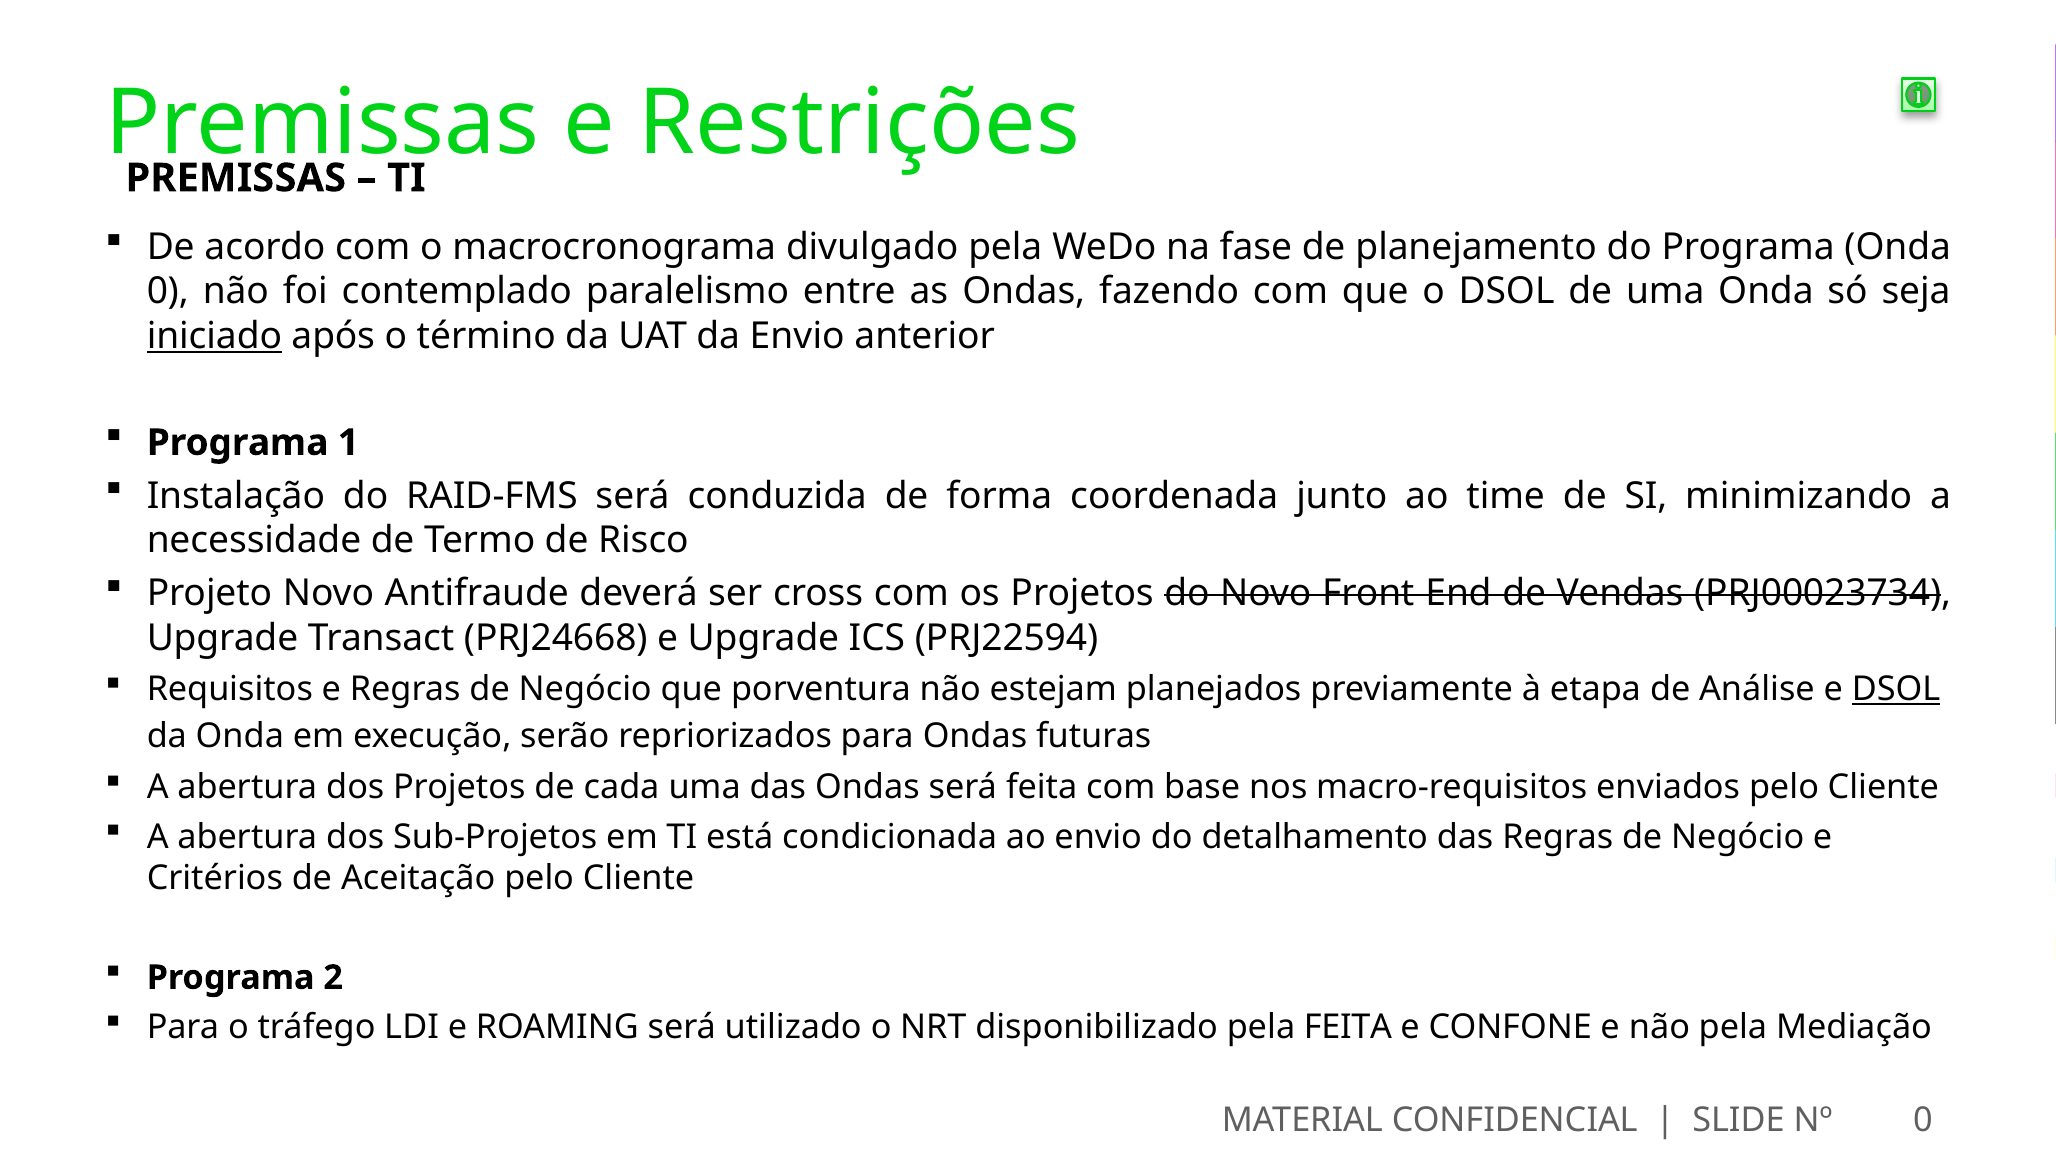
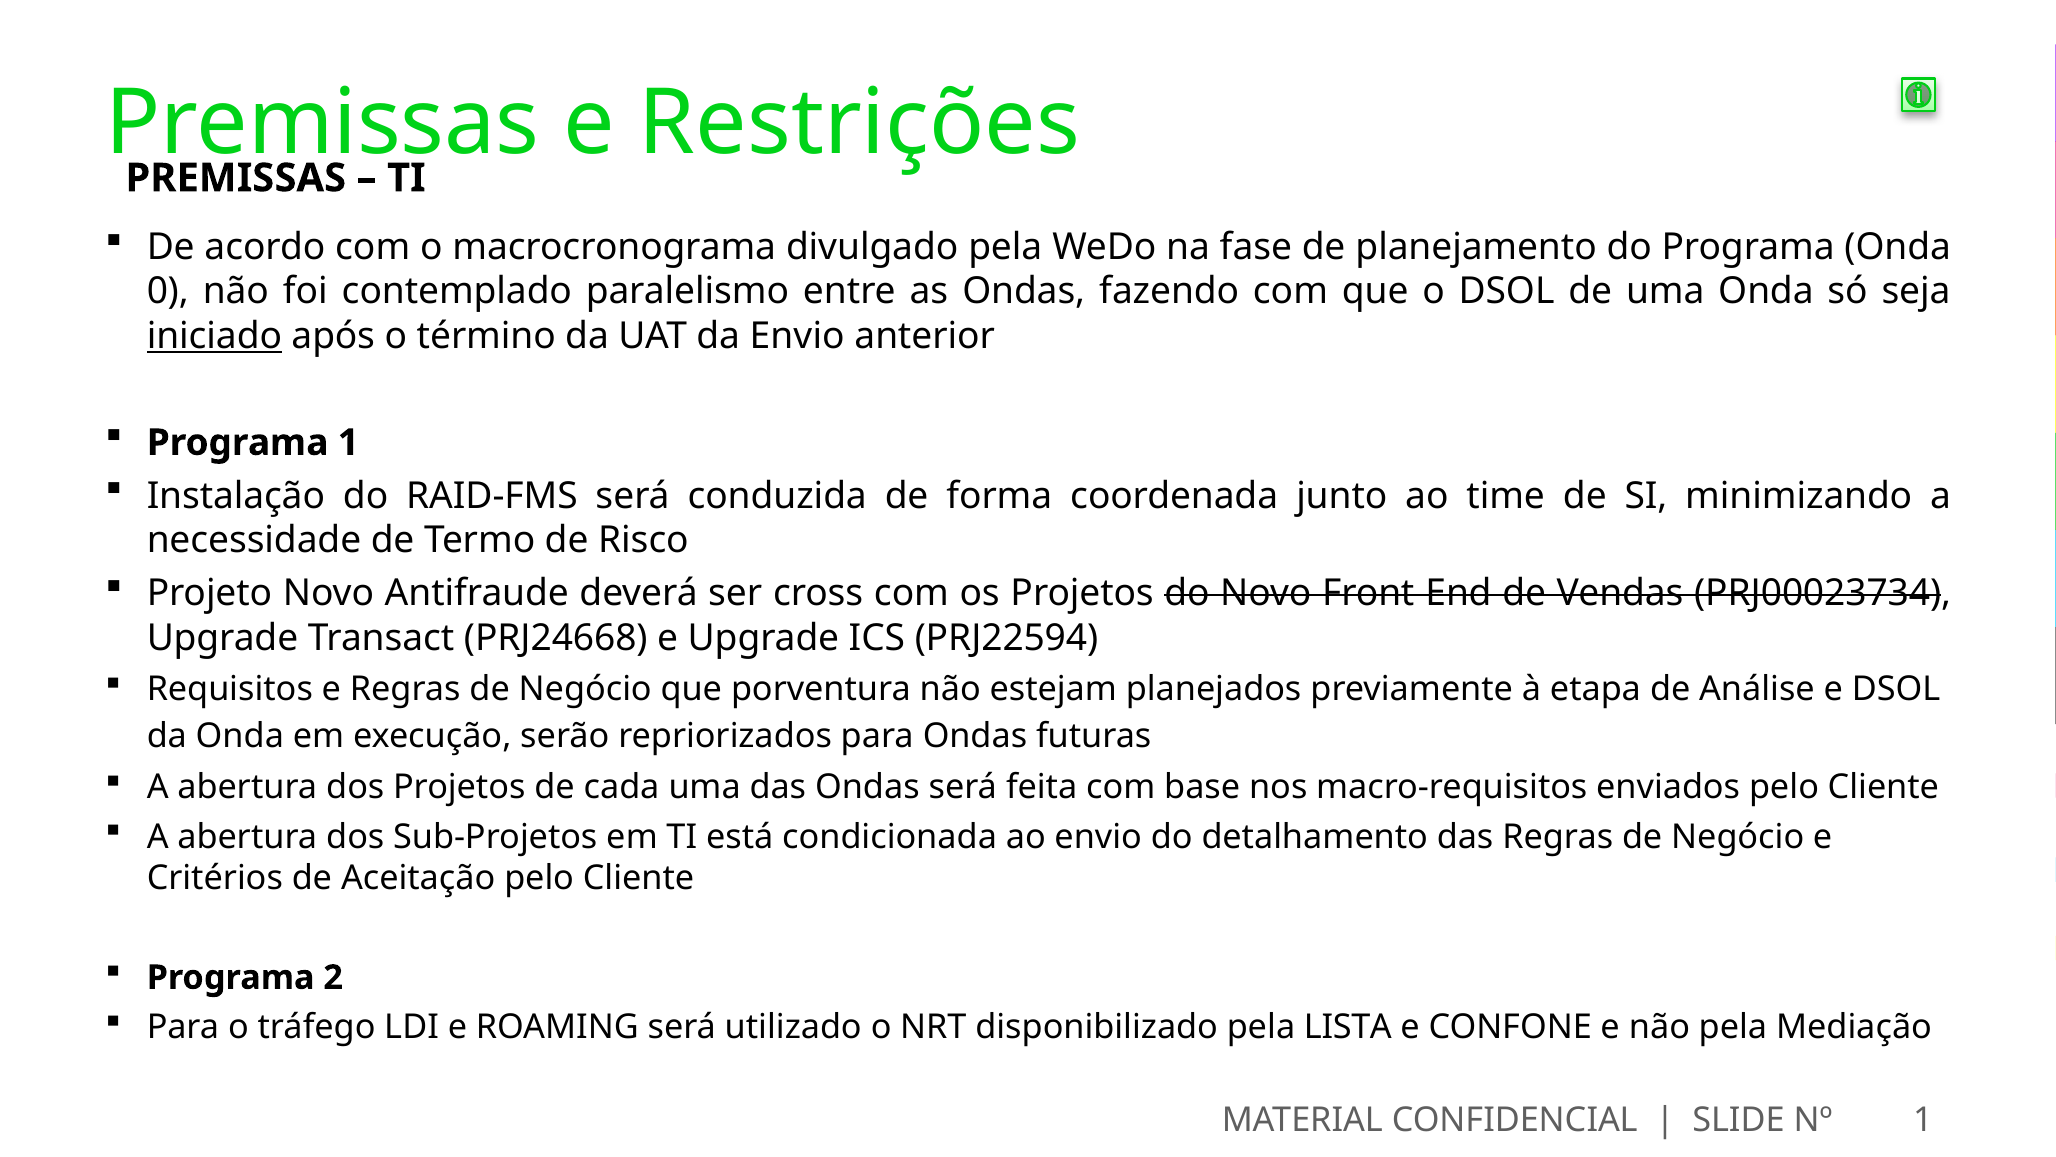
DSOL underline: present -> none (1896, 689)
pela FEITA: FEITA -> LISTA (1348, 1027)
Nº 0: 0 -> 1 (1923, 1120)
